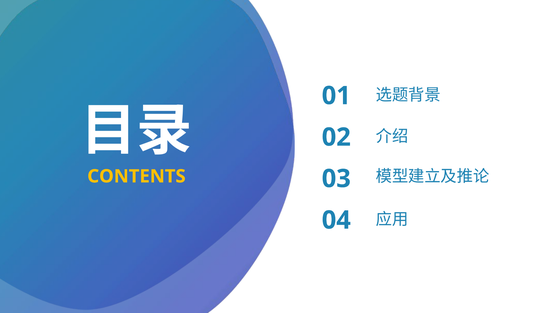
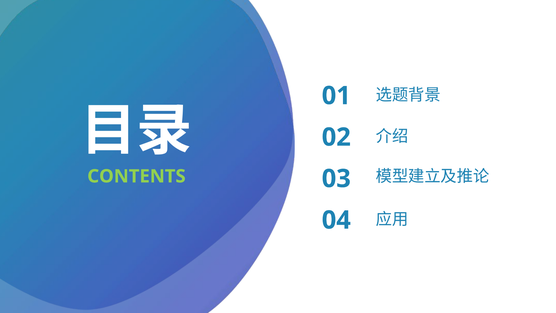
CONTENTS colour: yellow -> light green (136, 176)
